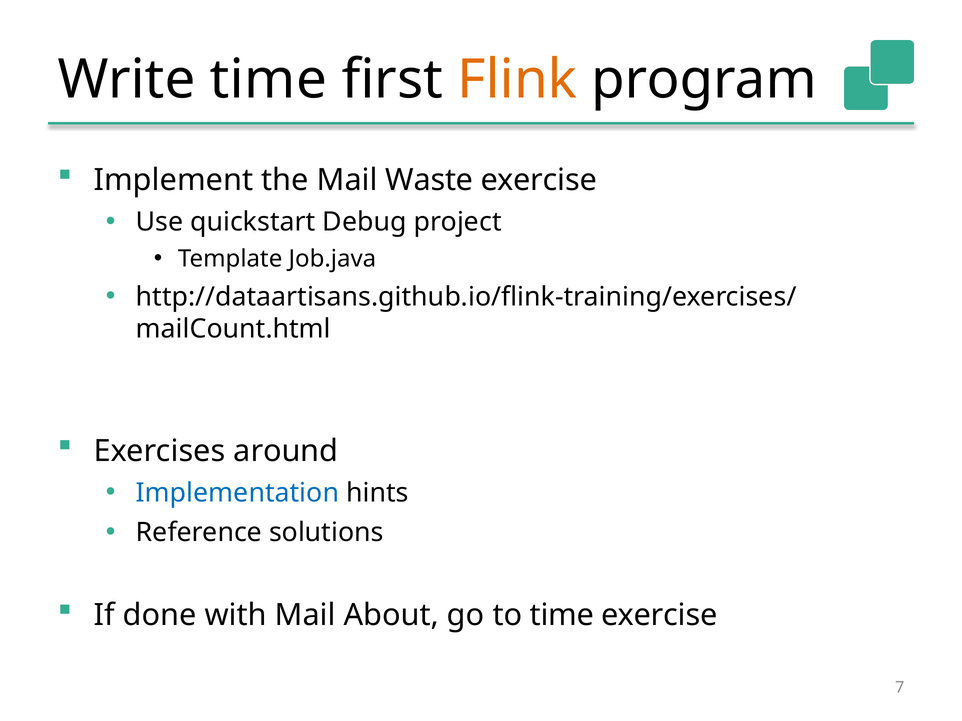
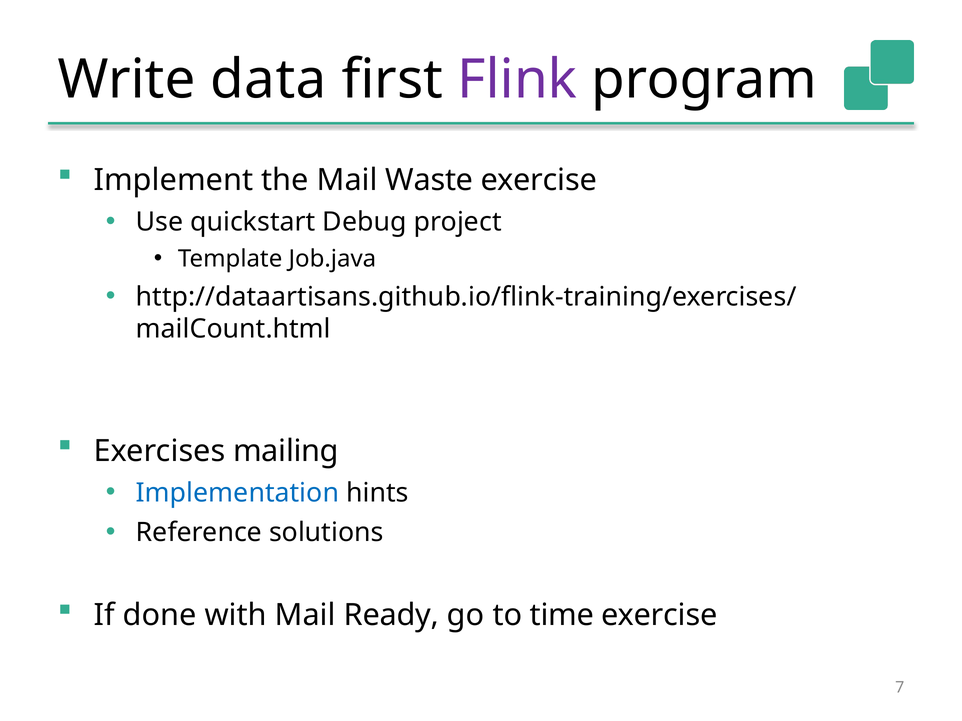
Write time: time -> data (268, 80)
Flink colour: orange -> purple (517, 80)
around: around -> mailing (286, 452)
About: About -> Ready (391, 616)
